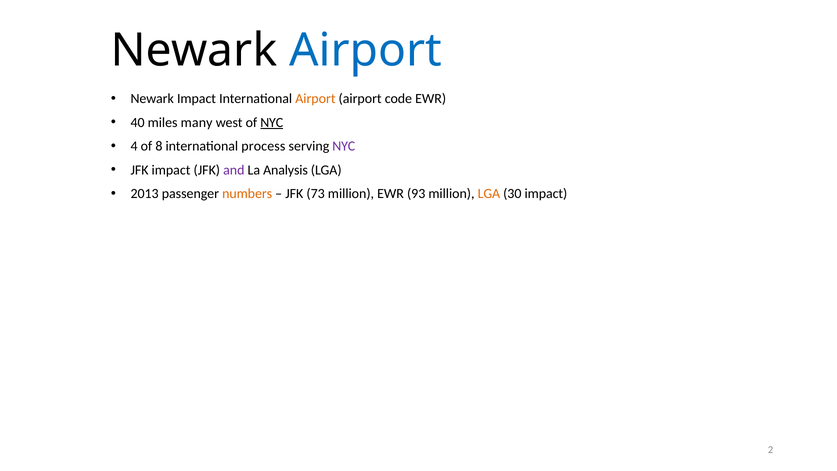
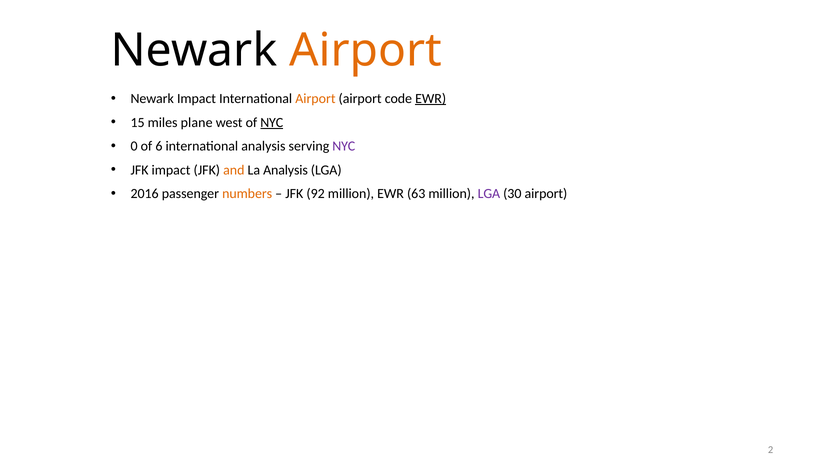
Airport colour: blue -> orange (366, 51)
EWR underline: none -> present (431, 99)
40: 40 -> 15 (138, 122)
many: many -> plane (197, 122)
4: 4 -> 0 (134, 146)
8: 8 -> 6 (159, 146)
international process: process -> analysis (263, 146)
and colour: purple -> orange (234, 170)
2013: 2013 -> 2016 (145, 194)
73: 73 -> 92 (316, 194)
93: 93 -> 63 (416, 194)
LGA colour: orange -> purple (489, 194)
30 impact: impact -> airport (546, 194)
